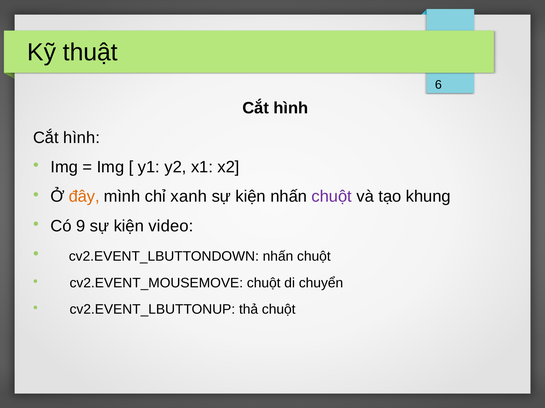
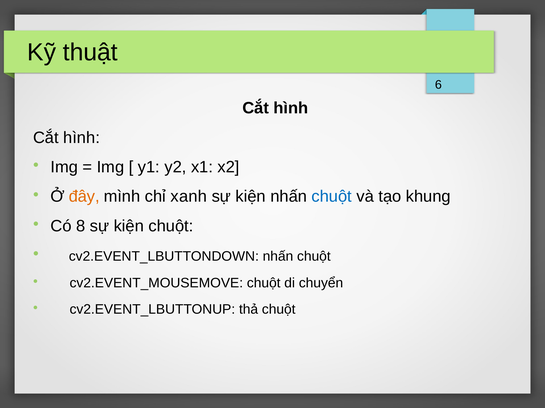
chuột colour: purple -> blue (332, 197)
9: 9 -> 8 (81, 226)
kiện video: video -> chuột (171, 226)
